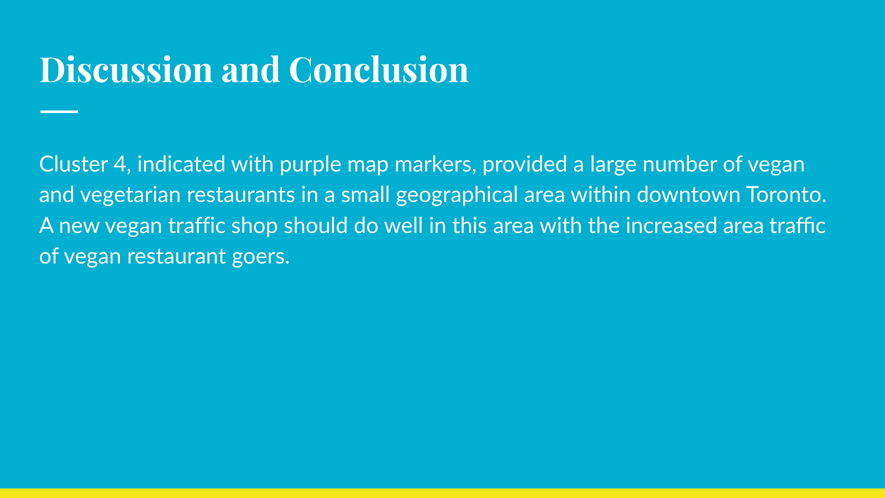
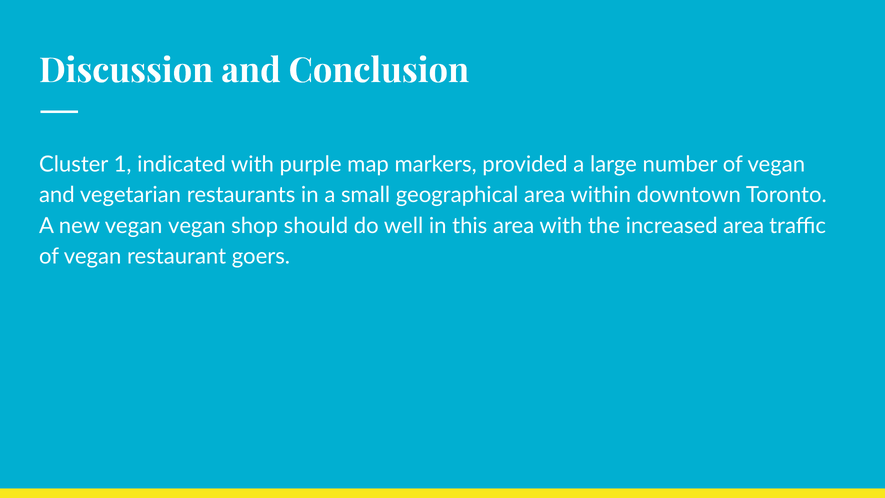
4: 4 -> 1 (123, 165)
vegan traffic: traffic -> vegan (197, 226)
